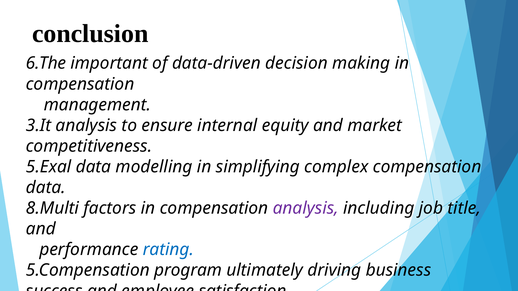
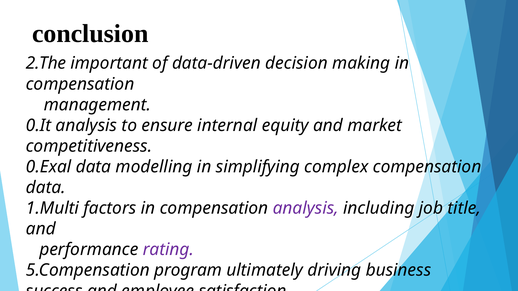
6.The: 6.The -> 2.The (46, 63)
3.It: 3.It -> 0.It (39, 126)
5.Exal: 5.Exal -> 0.Exal (49, 167)
8.Multi: 8.Multi -> 1.Multi (52, 208)
rating colour: blue -> purple (168, 250)
